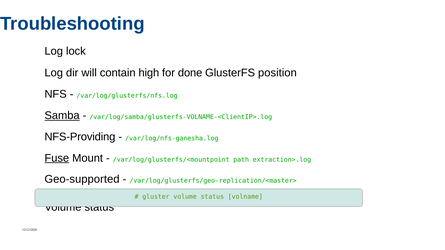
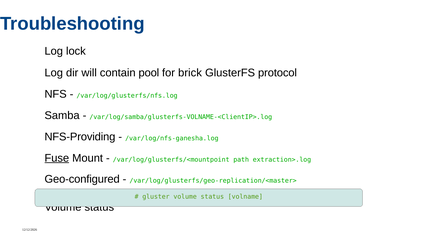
high: high -> pool (149, 73)
done: done -> brick (190, 73)
position: position -> protocol (278, 73)
Samba underline: present -> none (62, 115)
Geo-supported: Geo-supported -> Geo-configured (82, 179)
